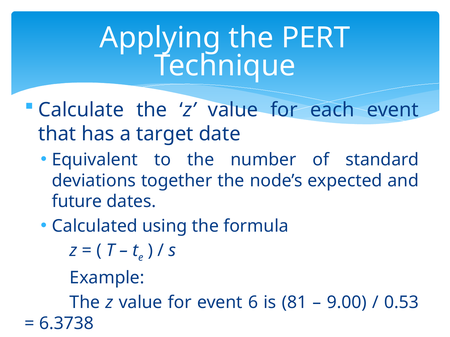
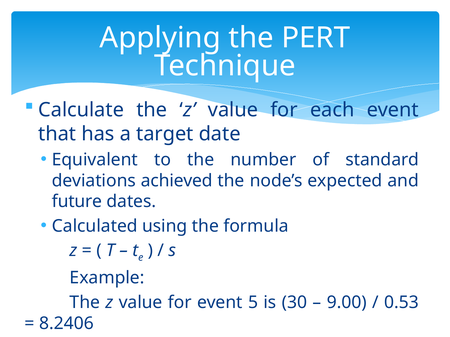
together: together -> achieved (177, 181)
6: 6 -> 5 (253, 303)
81: 81 -> 30 (294, 303)
6.3738: 6.3738 -> 8.2406 (66, 324)
